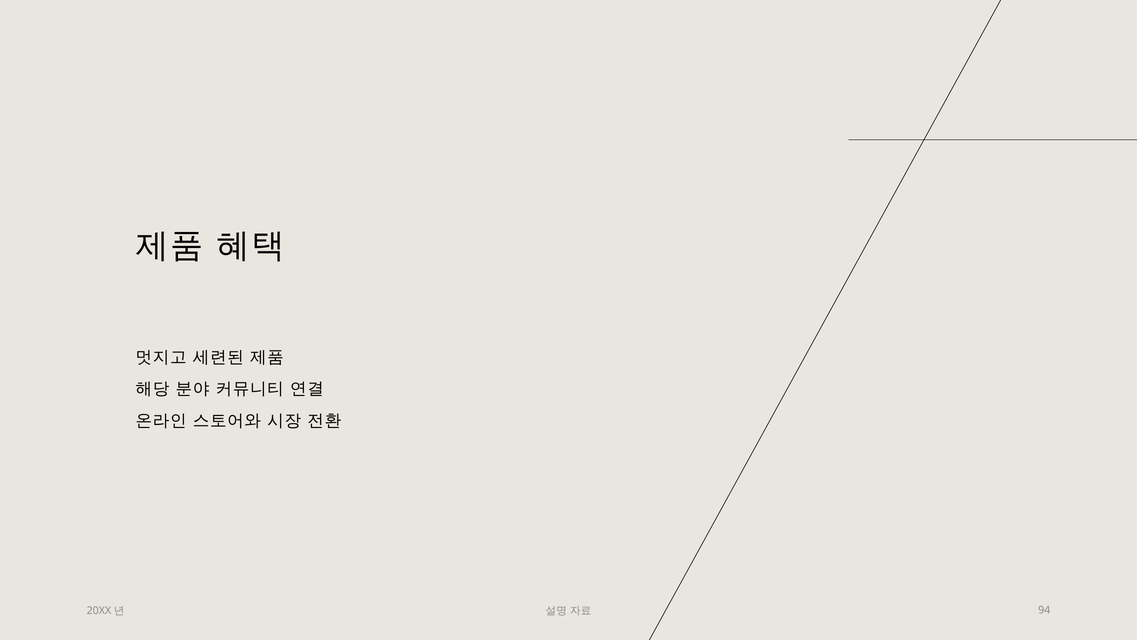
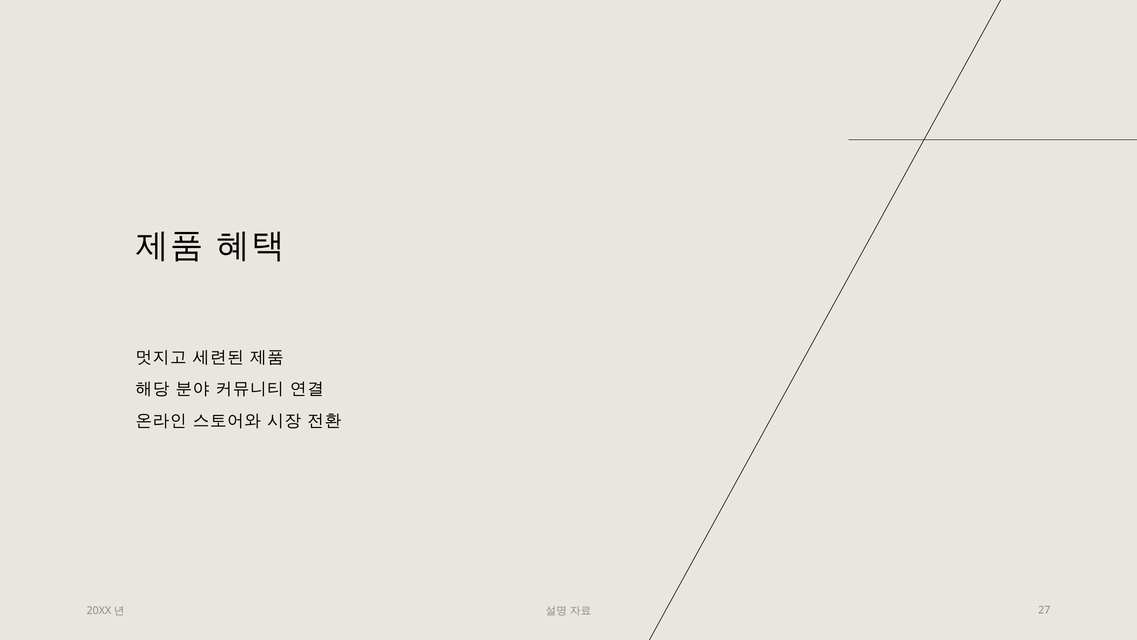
94: 94 -> 27 (1044, 610)
